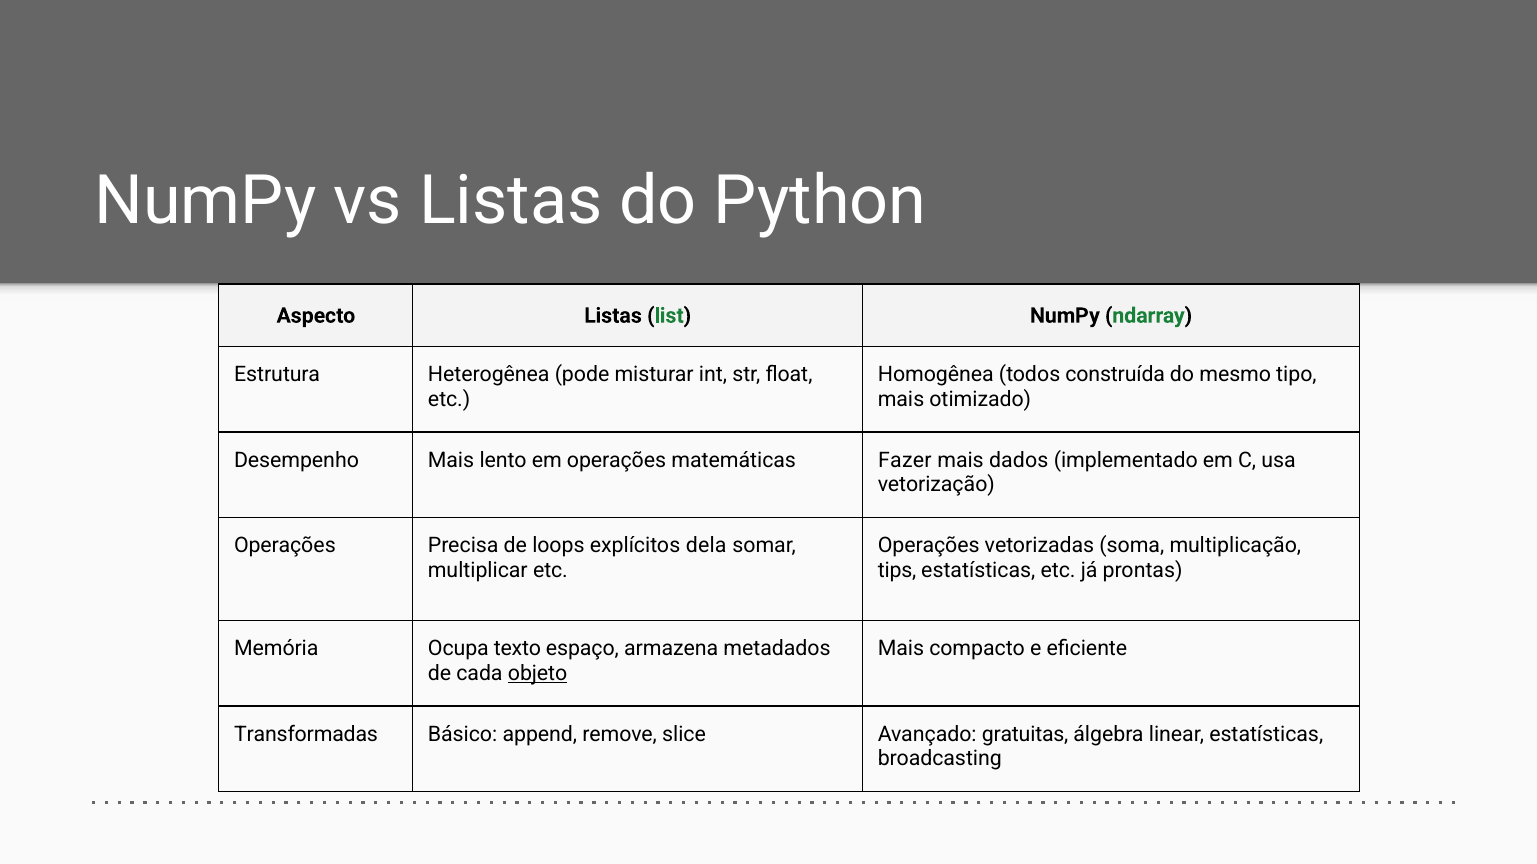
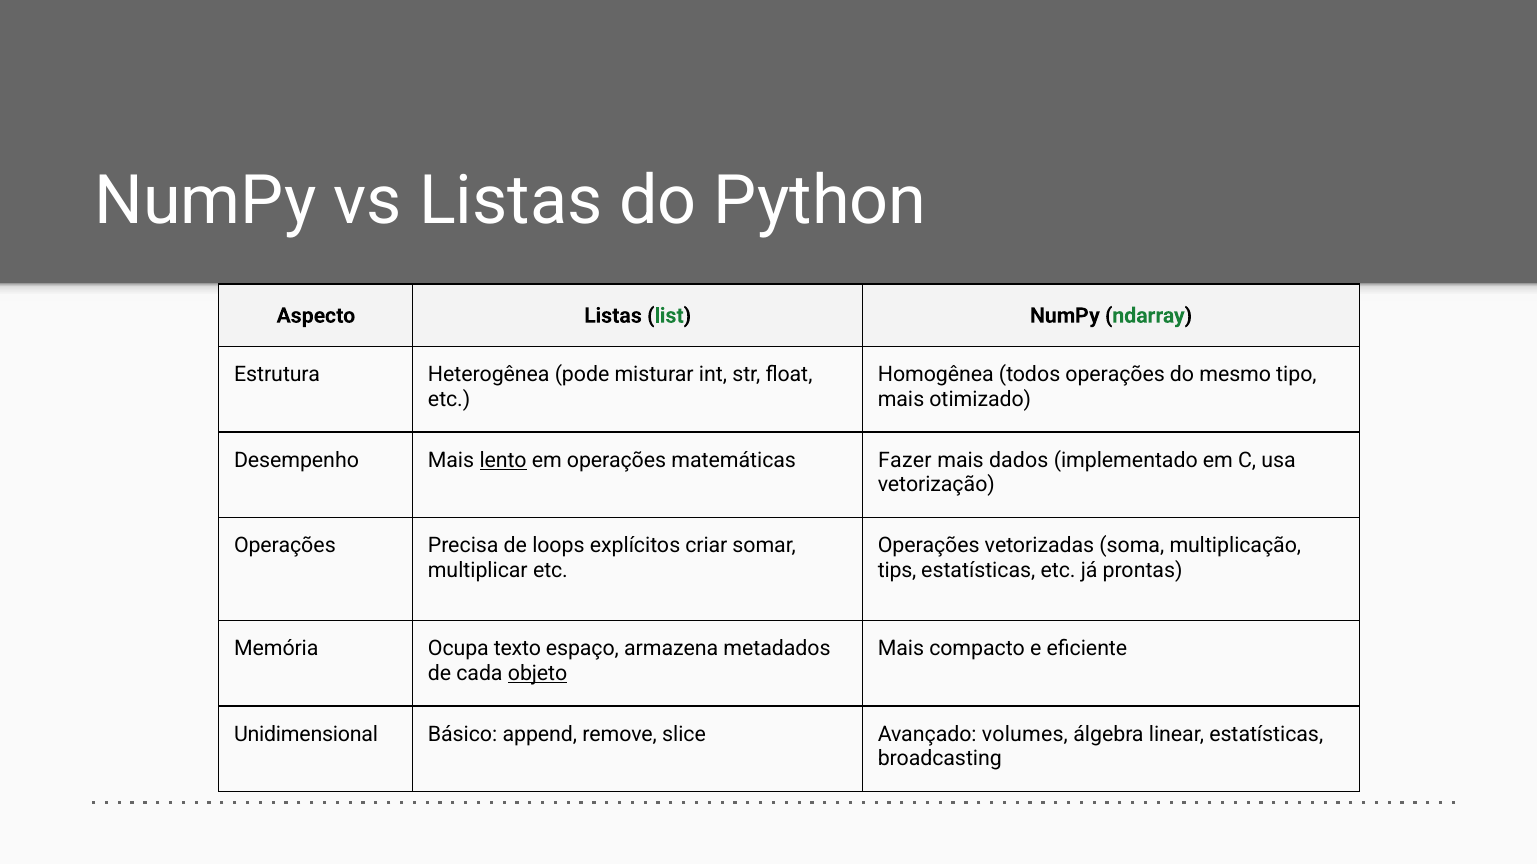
todos construída: construída -> operações (1115, 374)
lento underline: none -> present (503, 460)
dela: dela -> criar (706, 546)
Transformadas: Transformadas -> Unidimensional (306, 734)
gratuitas: gratuitas -> volumes (1025, 734)
